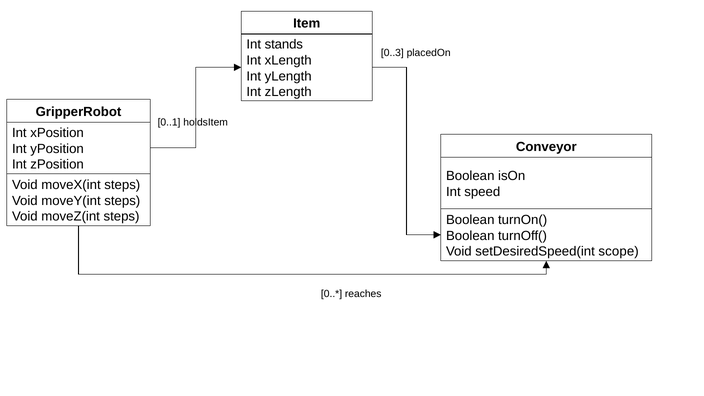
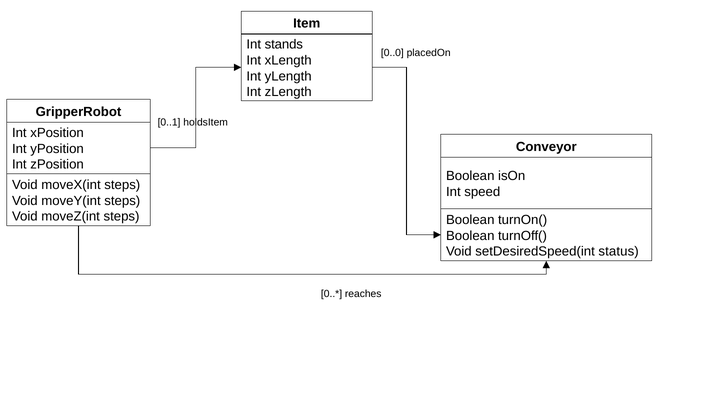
0..3: 0..3 -> 0..0 (392, 53)
scope: scope -> status (619, 252)
